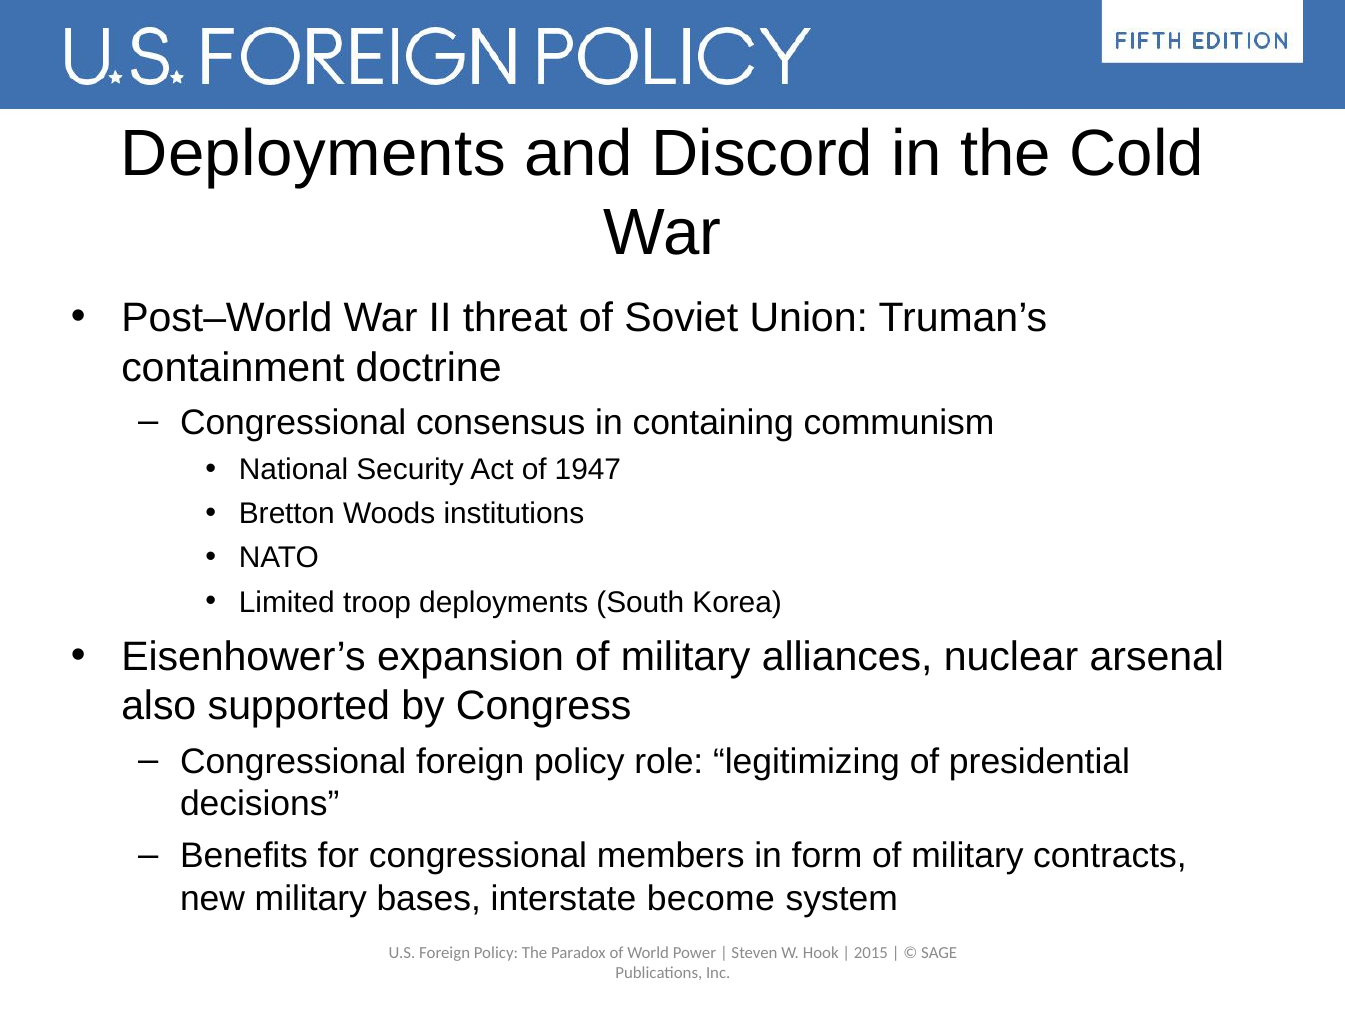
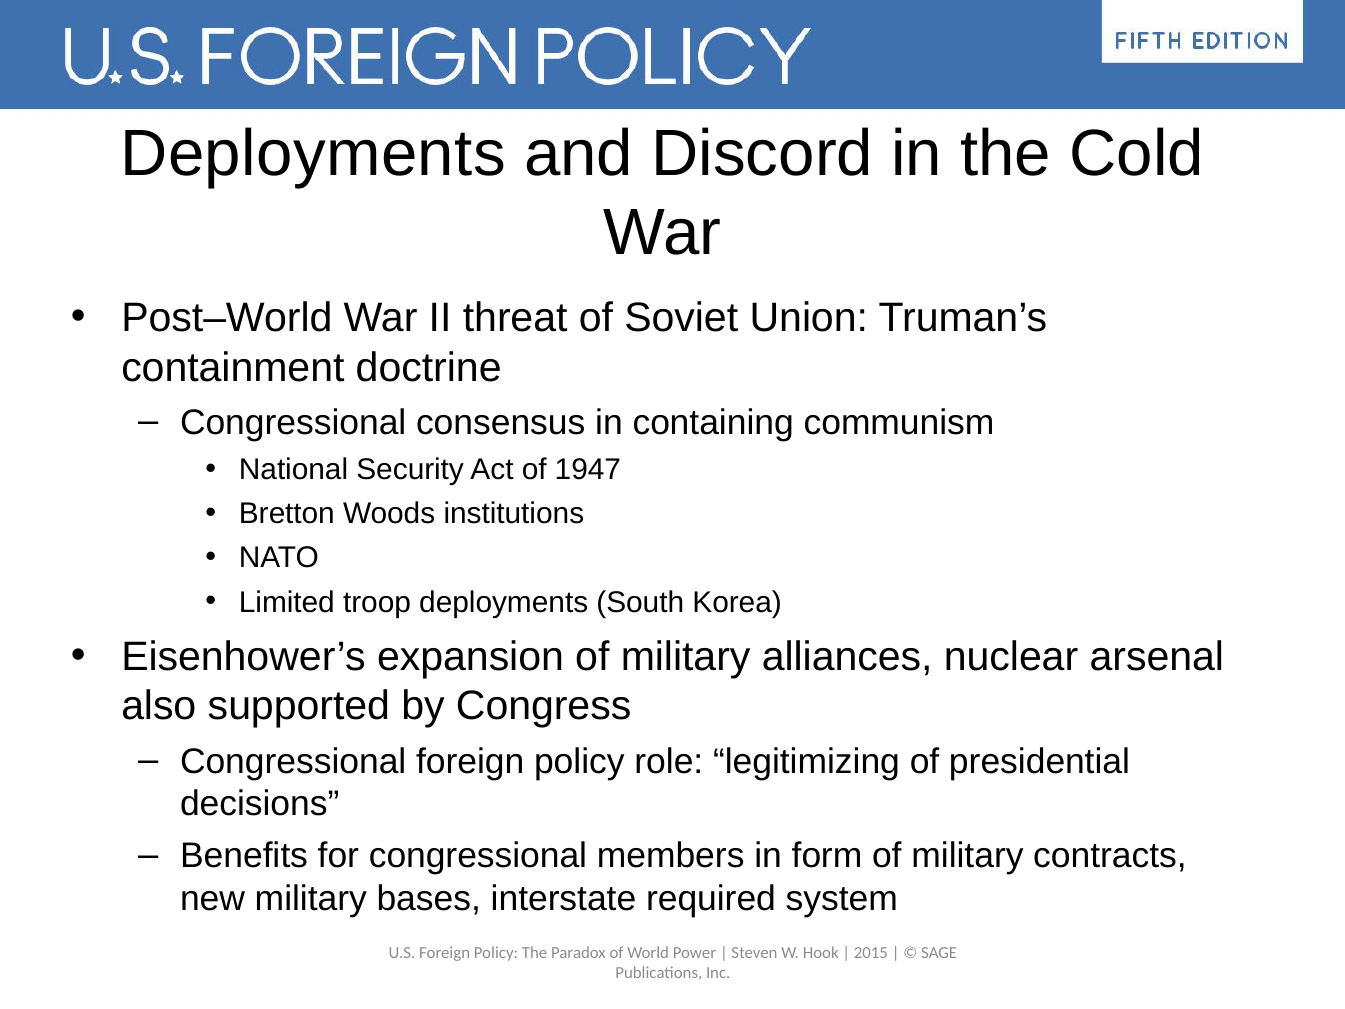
become: become -> required (711, 899)
